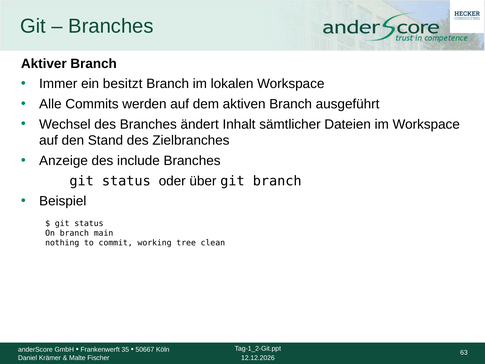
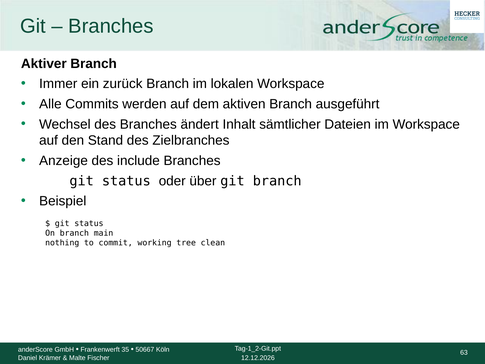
besitzt: besitzt -> zurück (123, 84)
